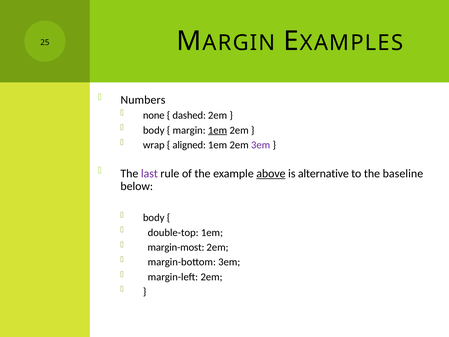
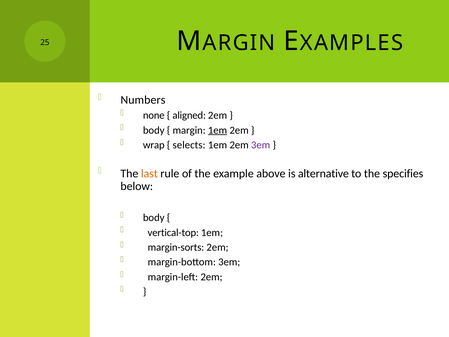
dashed: dashed -> aligned (189, 115)
aligned: aligned -> selects (189, 145)
last colour: purple -> orange (149, 173)
above underline: present -> none (271, 173)
baseline: baseline -> specifies (403, 173)
double-top: double-top -> vertical-top (173, 232)
margin-most: margin-most -> margin-sorts (176, 247)
